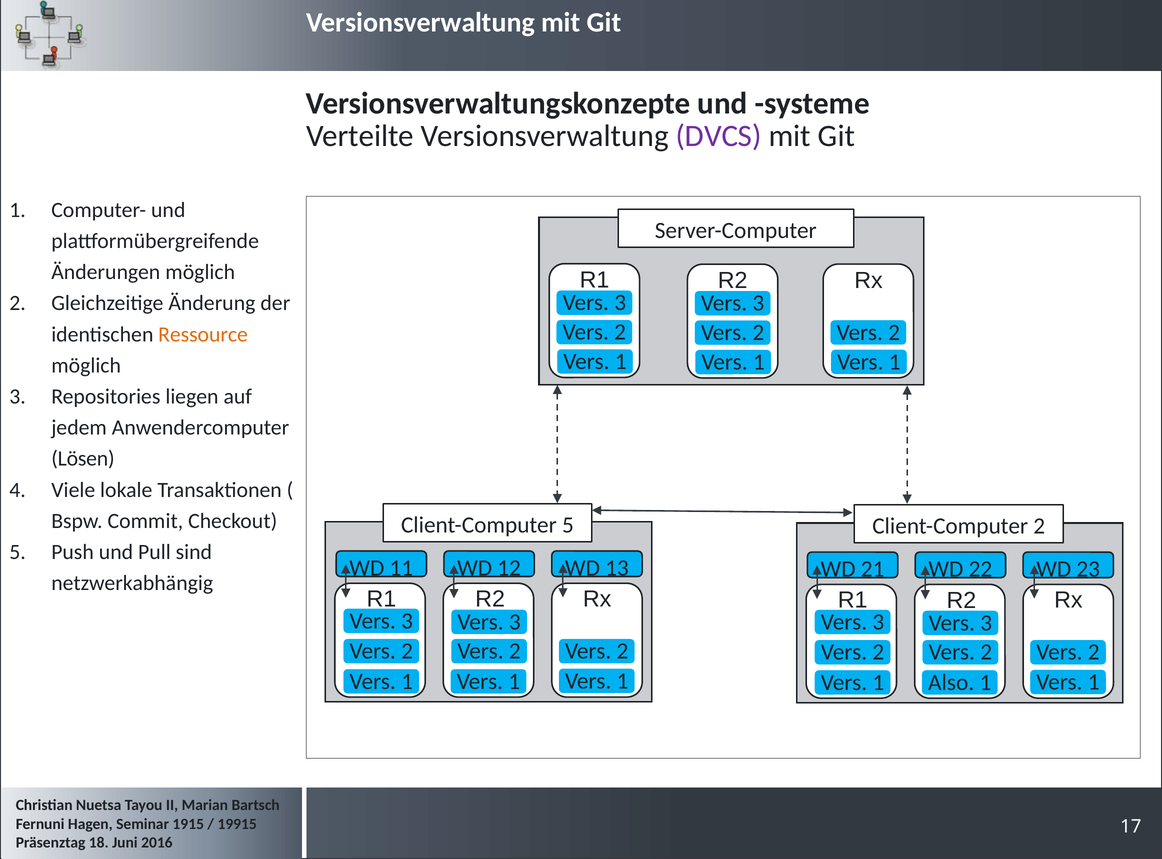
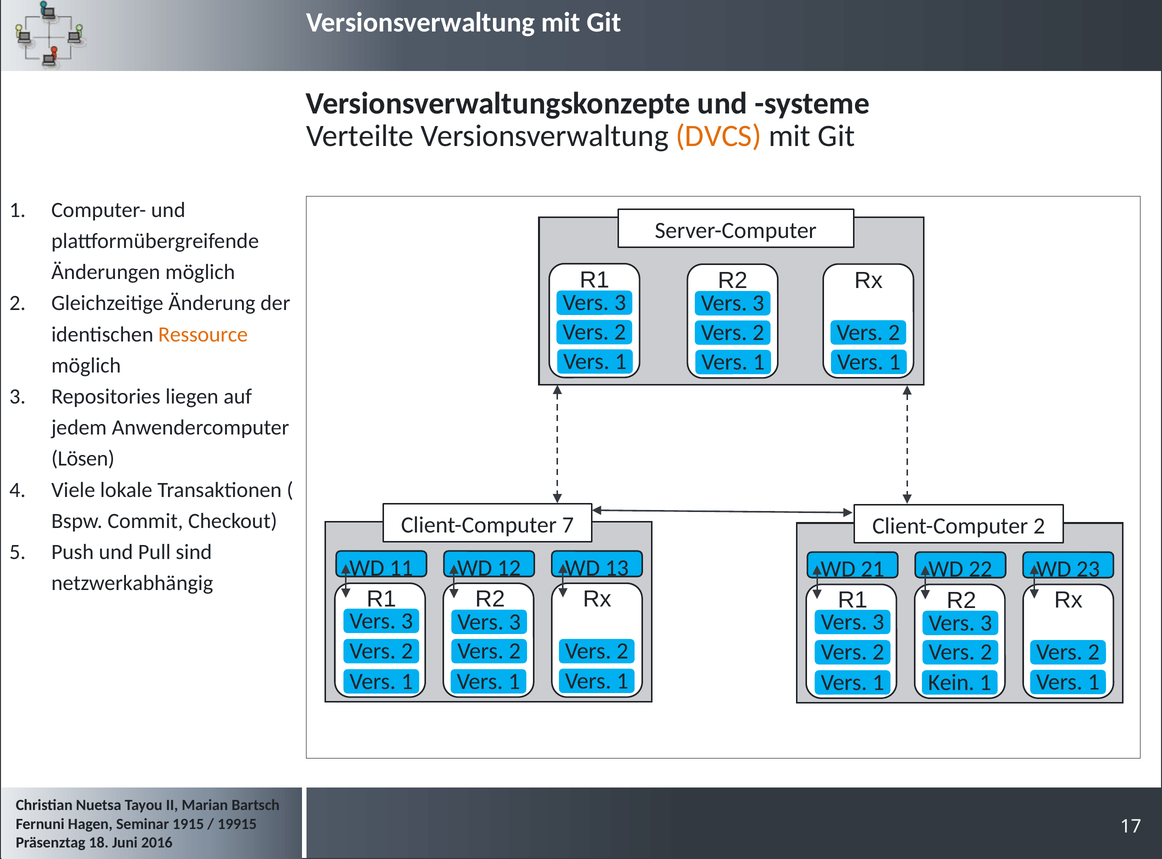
DVCS colour: purple -> orange (719, 136)
Client-Computer 5: 5 -> 7 (568, 525)
Also: Also -> Kein (951, 682)
